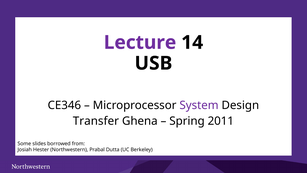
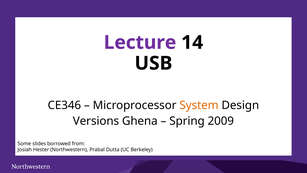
System colour: purple -> orange (199, 105)
Transfer: Transfer -> Versions (96, 121)
2011: 2011 -> 2009 (221, 121)
